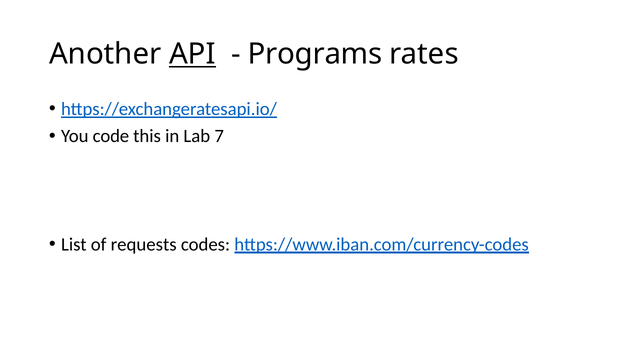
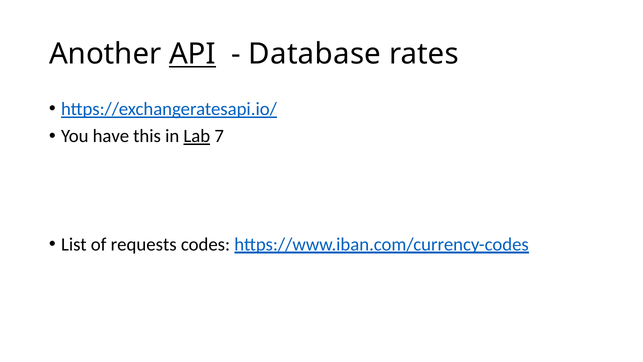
Programs: Programs -> Database (315, 54)
code: code -> have (111, 136)
Lab underline: none -> present (197, 136)
